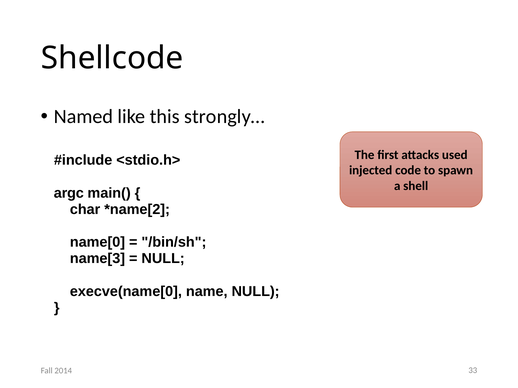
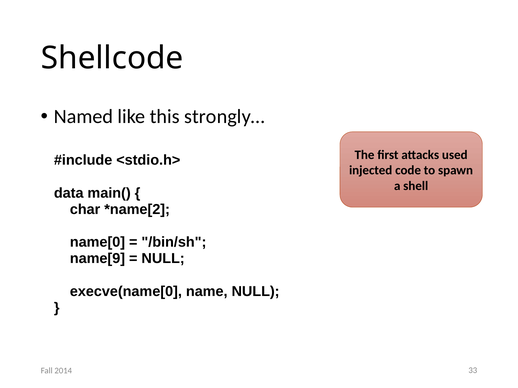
argc: argc -> data (69, 193)
name[3: name[3 -> name[9 (97, 259)
